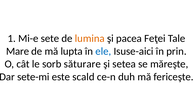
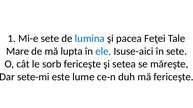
lumina colour: orange -> blue (90, 39)
în prin: prin -> sete (177, 51)
sorb săturare: săturare -> fericeşte (82, 64)
scald: scald -> lume (83, 77)
